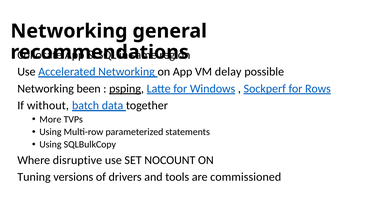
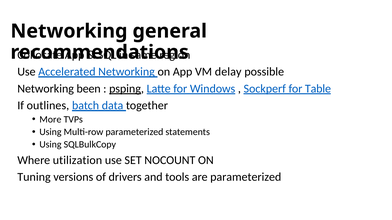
Rows: Rows -> Table (318, 89)
without: without -> outlines (48, 106)
disruptive: disruptive -> utilization (77, 161)
are commissioned: commissioned -> parameterized (246, 177)
